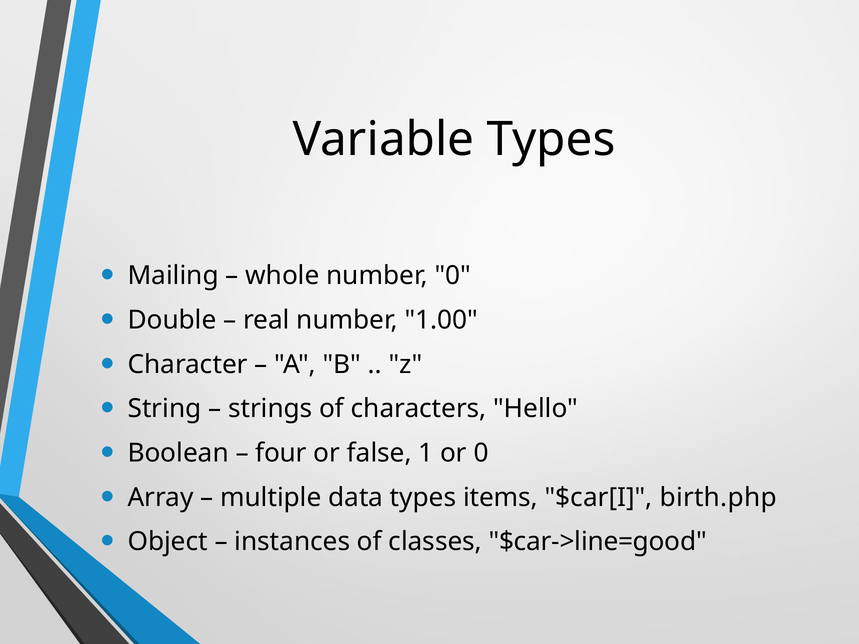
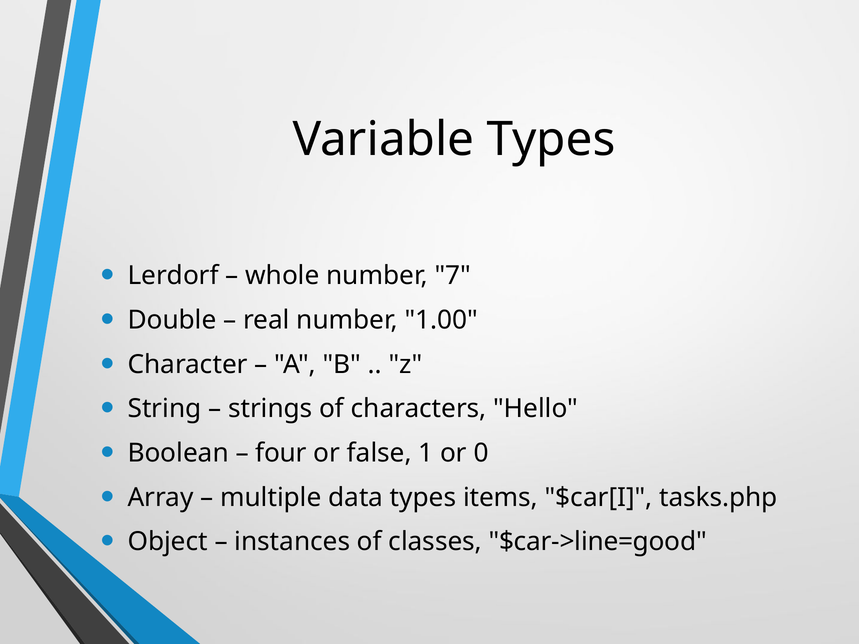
Mailing: Mailing -> Lerdorf (173, 276)
number 0: 0 -> 7 (453, 276)
birth.php: birth.php -> tasks.php (718, 498)
